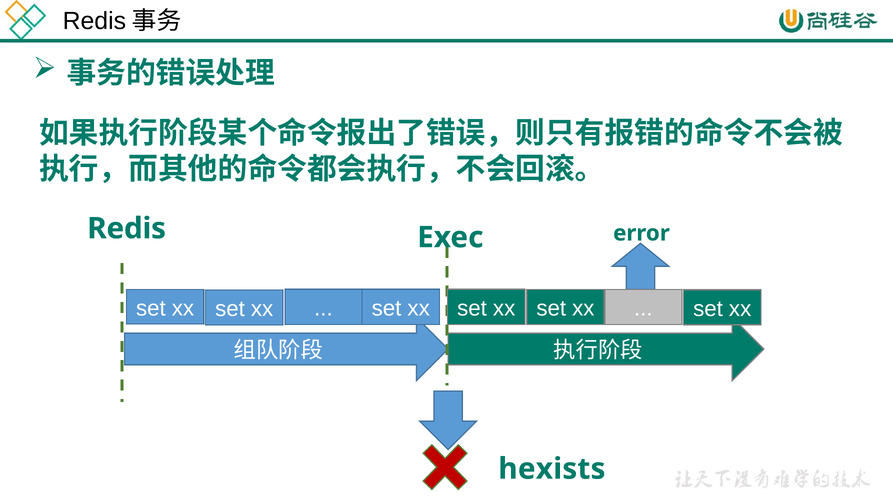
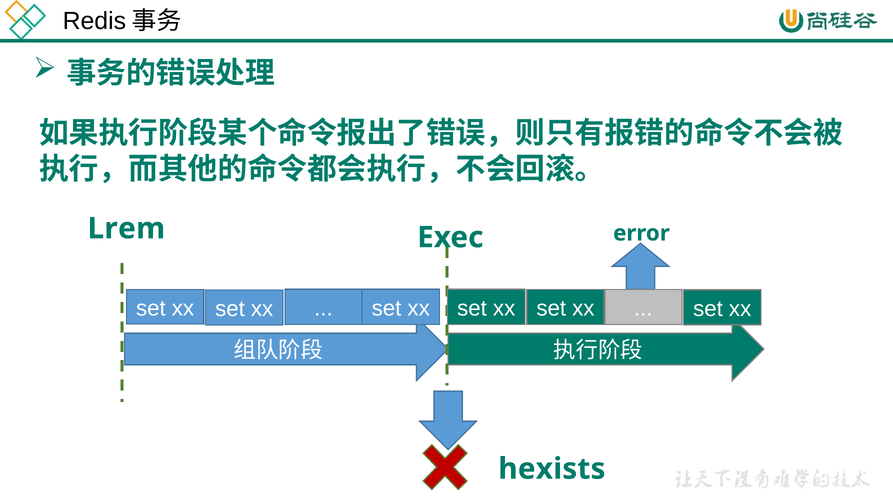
Redis: Redis -> Lrem (126, 229)
